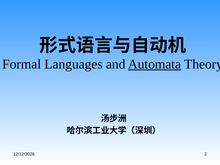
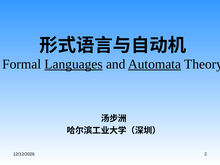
Languages underline: none -> present (74, 64)
